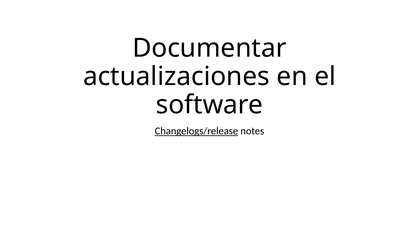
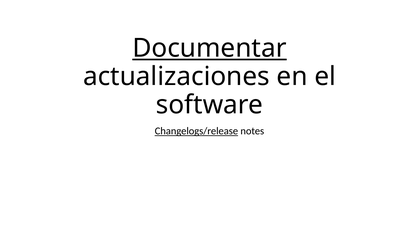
Documentar underline: none -> present (209, 48)
